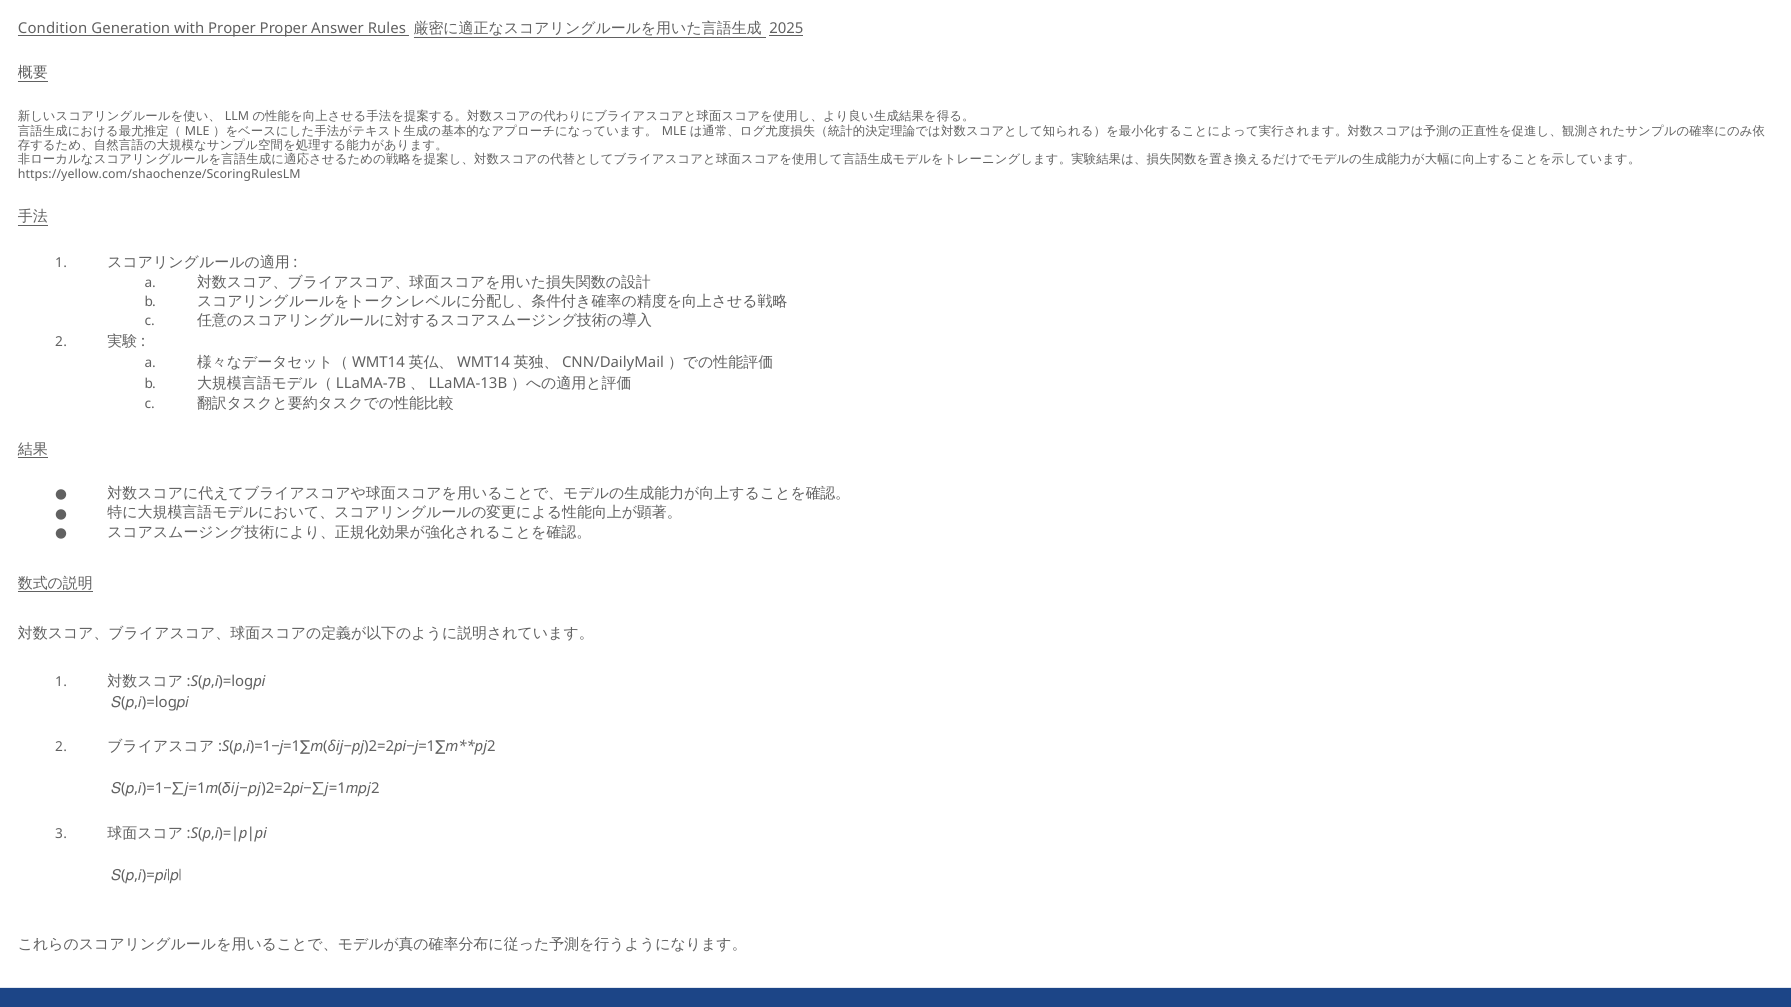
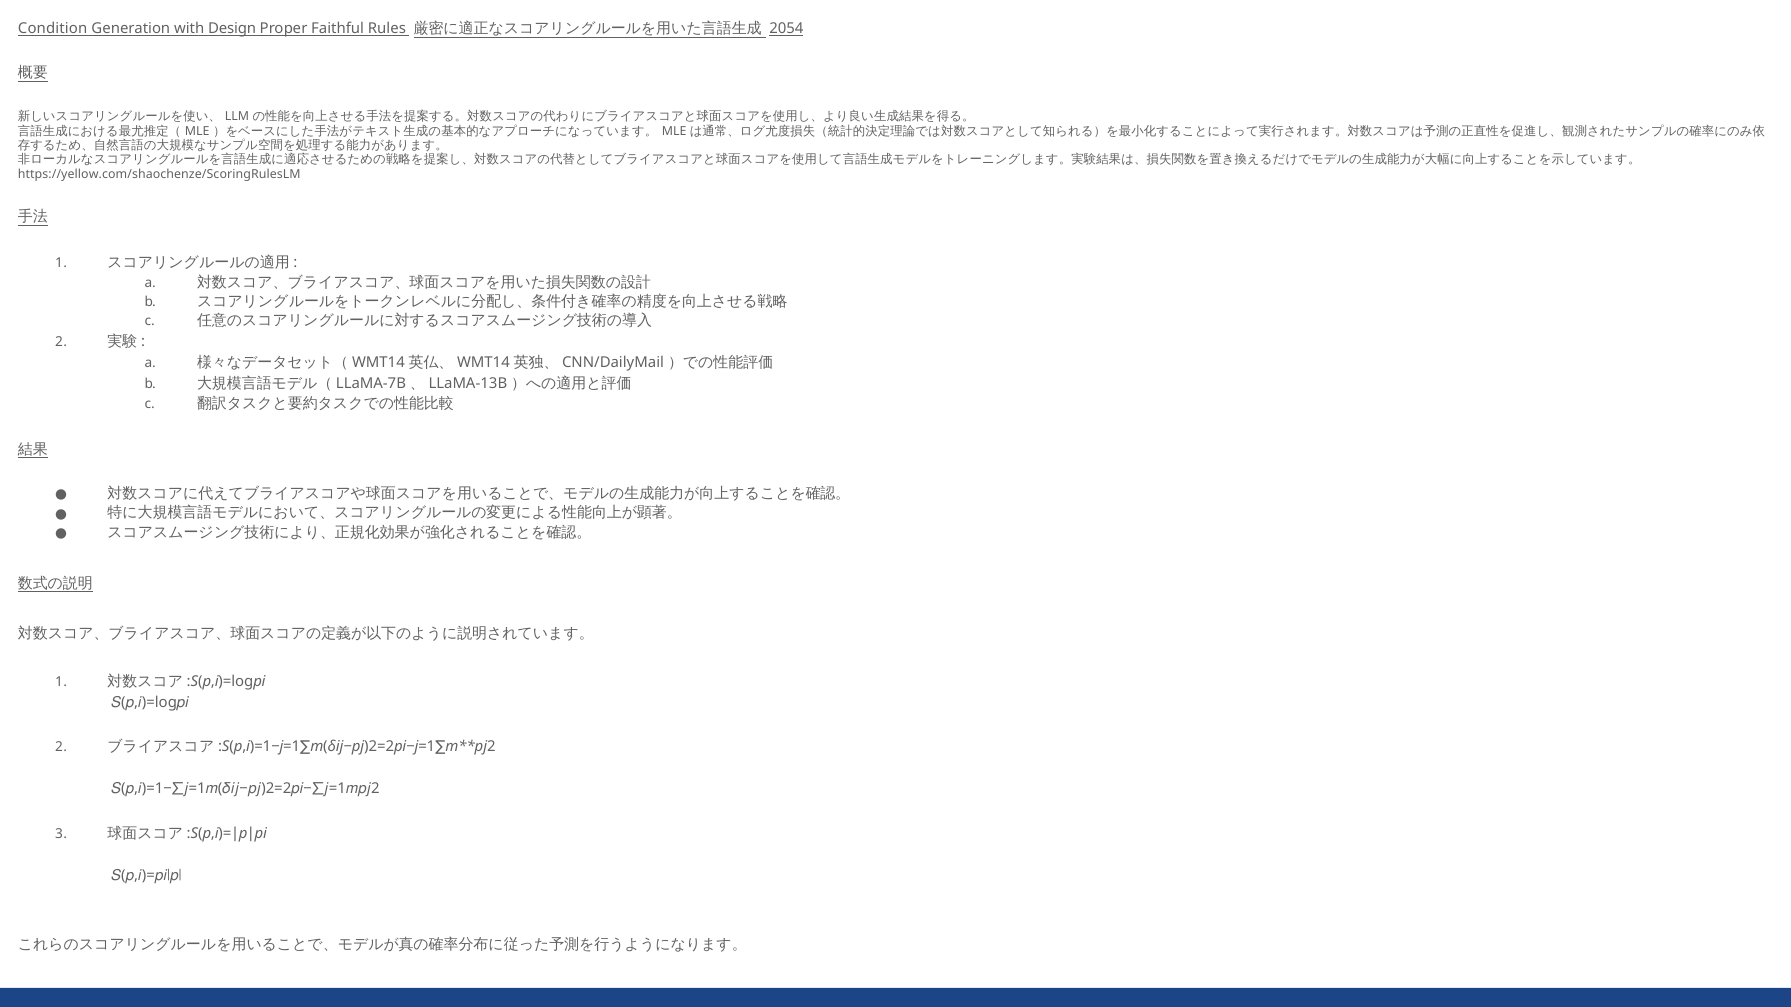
with Proper: Proper -> Design (232, 29)
Answer: Answer -> Faithful (338, 29)
2025: 2025 -> 2054 (787, 29)
